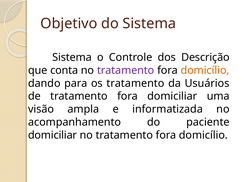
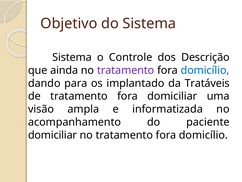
conta: conta -> ainda (64, 70)
domicílio colour: orange -> blue (205, 70)
os tratamento: tratamento -> implantado (135, 83)
Usuários: Usuários -> Tratáveis (207, 83)
